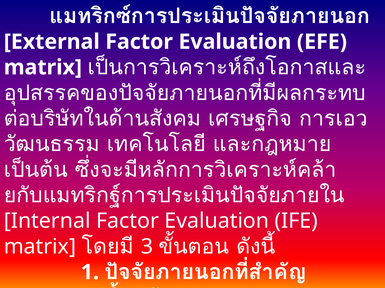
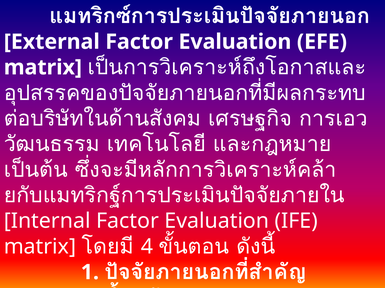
3: 3 -> 4 (147, 247)
